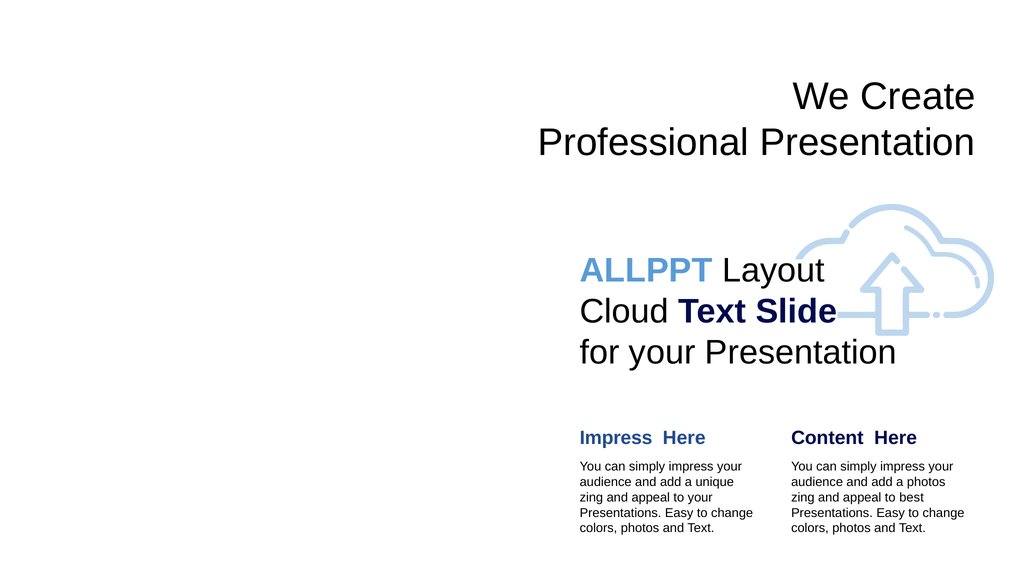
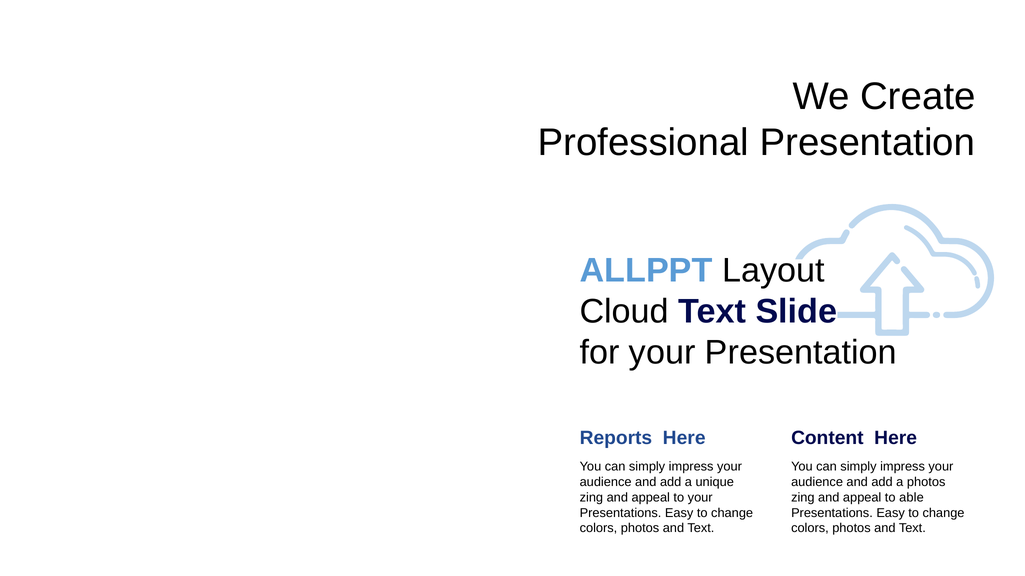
Impress: Impress -> Reports (616, 438)
best: best -> able (912, 498)
